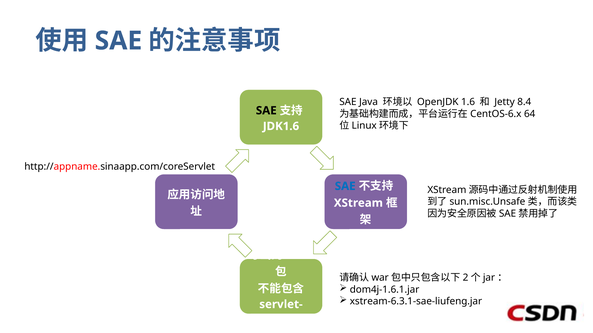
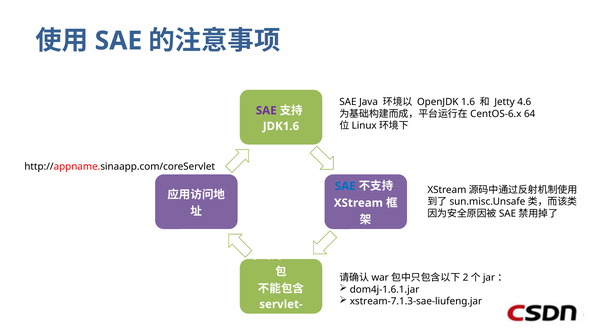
8.4: 8.4 -> 4.6 (524, 102)
SAE colour: black -> purple (266, 111)
xstream-6.3.1-sae-liufeng.jar: xstream-6.3.1-sae-liufeng.jar -> xstream-7.1.3-sae-liufeng.jar (416, 302)
